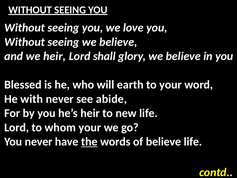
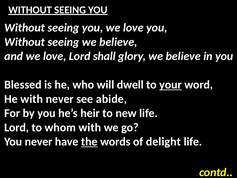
and we heir: heir -> love (55, 56)
earth: earth -> dwell (130, 85)
your underline: none -> present (171, 85)
whom your: your -> with (90, 127)
of believe: believe -> delight (163, 141)
